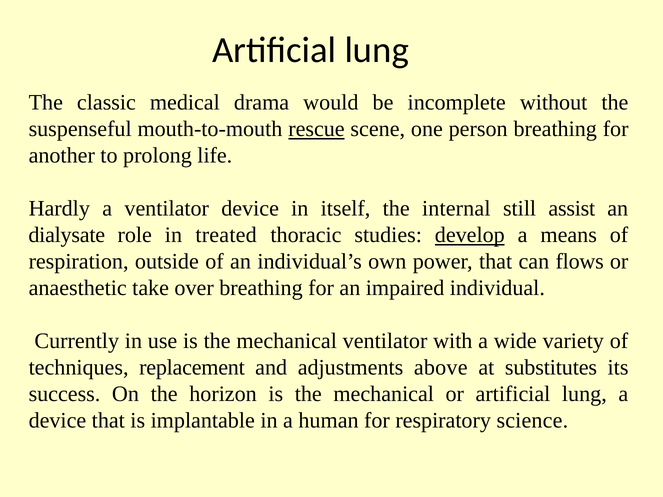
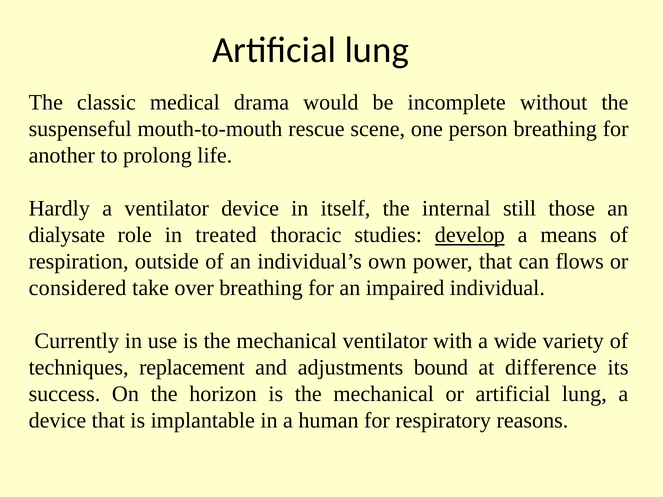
rescue underline: present -> none (316, 129)
assist: assist -> those (572, 209)
anaesthetic: anaesthetic -> considered (78, 288)
above: above -> bound (441, 368)
substitutes: substitutes -> difference (551, 368)
science: science -> reasons (532, 421)
